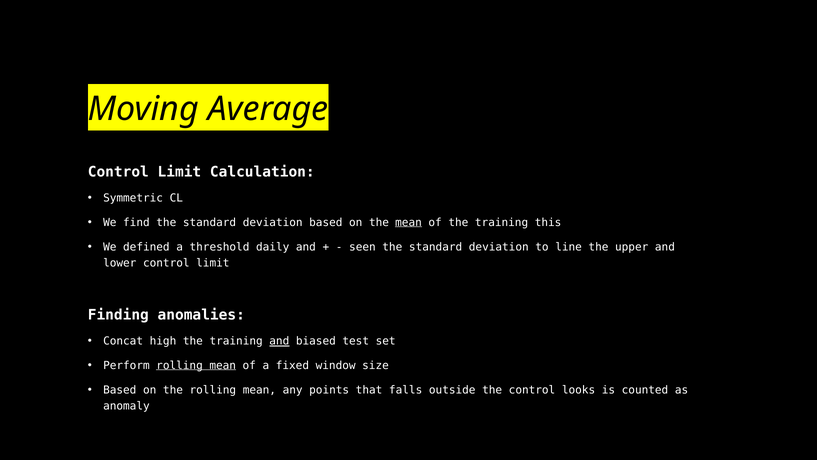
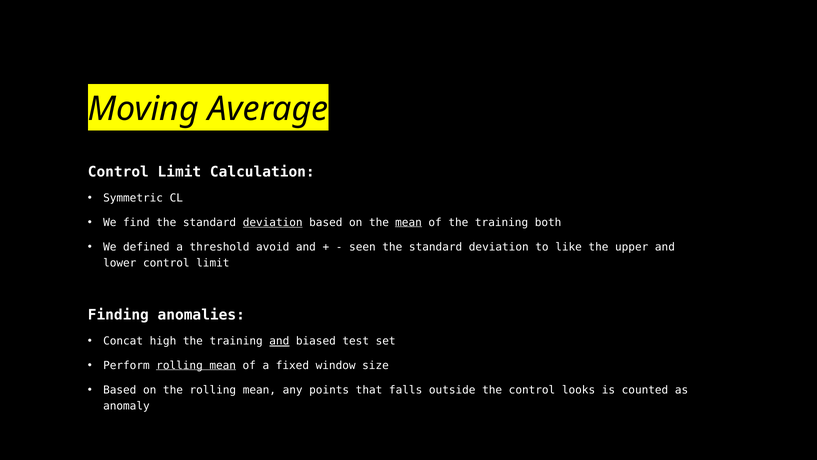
deviation underline: none -> present (273, 222)
this: this -> both (548, 222)
daily: daily -> avoid (273, 247)
line: line -> like (569, 247)
